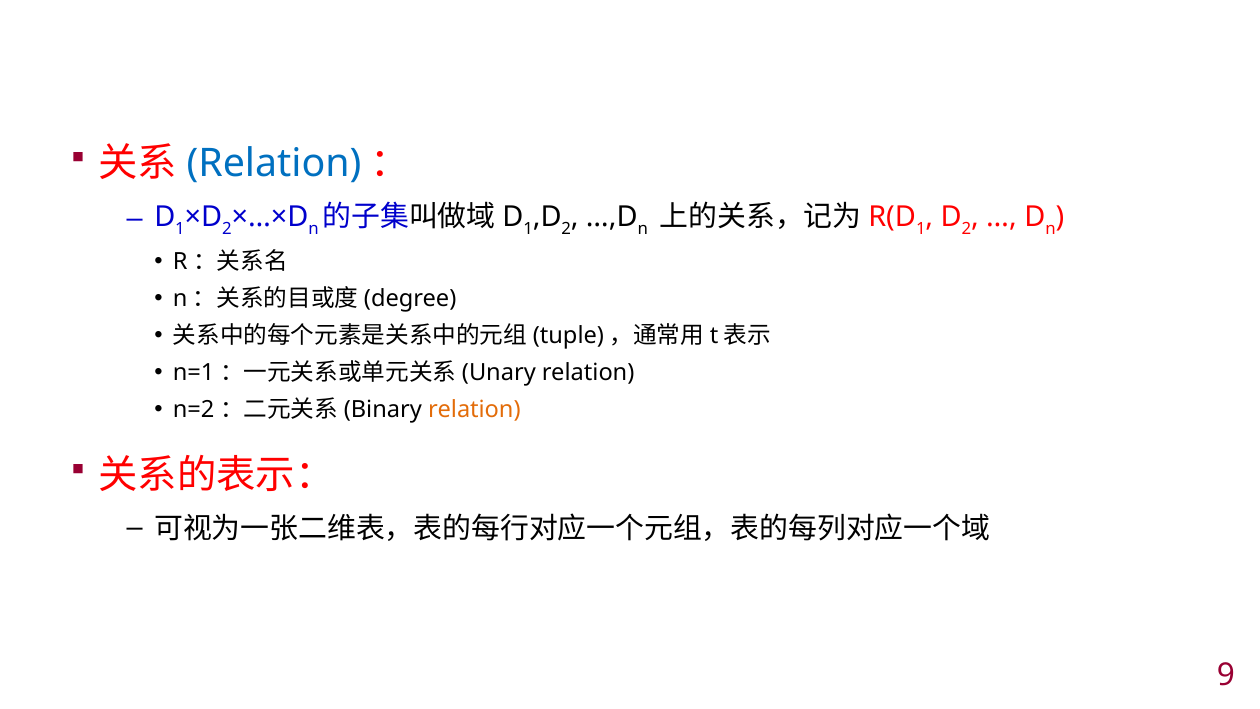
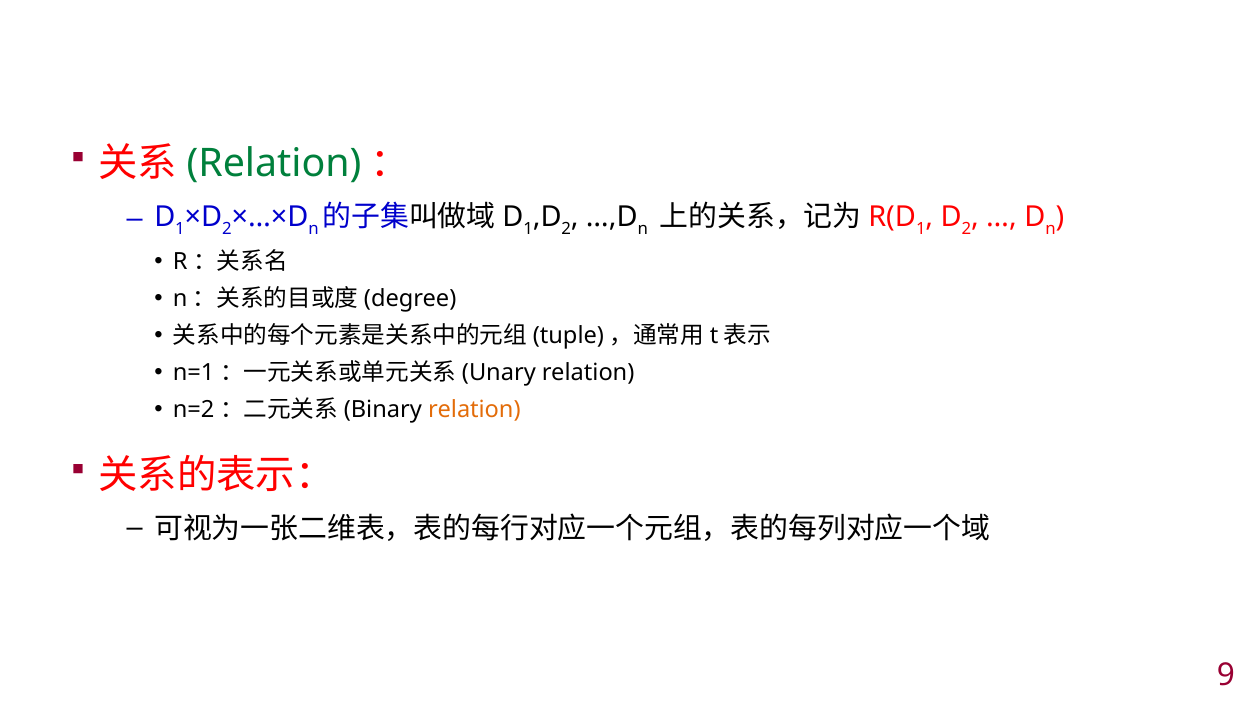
Relation colour: blue -> green (274, 164)
